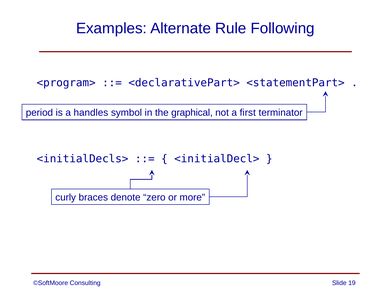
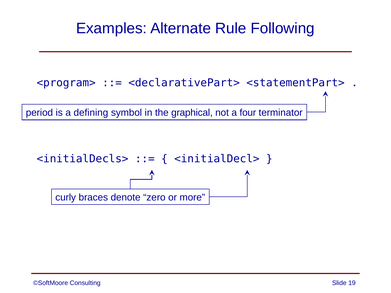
handles: handles -> defining (91, 113)
first: first -> four (248, 113)
